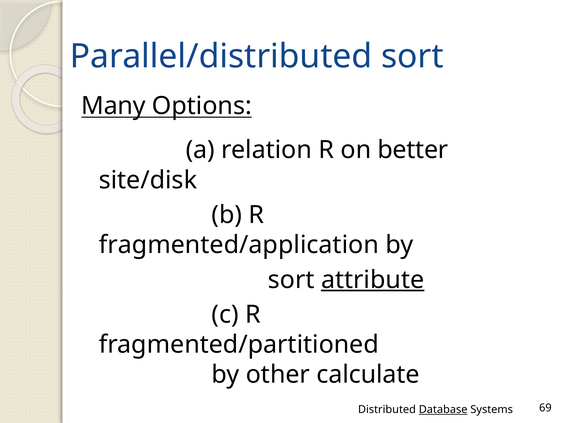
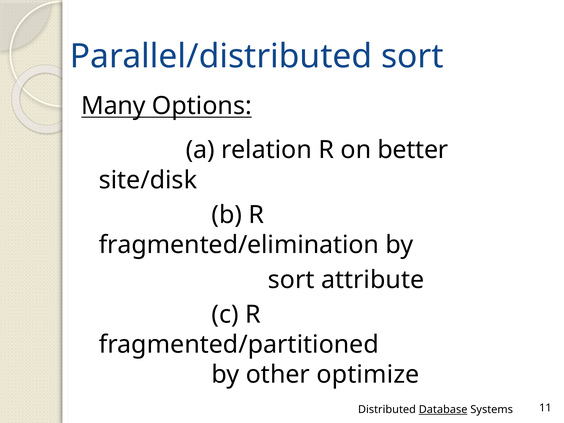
fragmented/application: fragmented/application -> fragmented/elimination (239, 245)
attribute underline: present -> none (373, 280)
calculate: calculate -> optimize (368, 375)
69: 69 -> 11 (545, 408)
